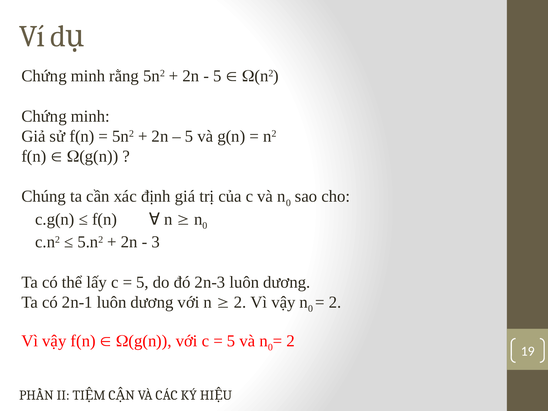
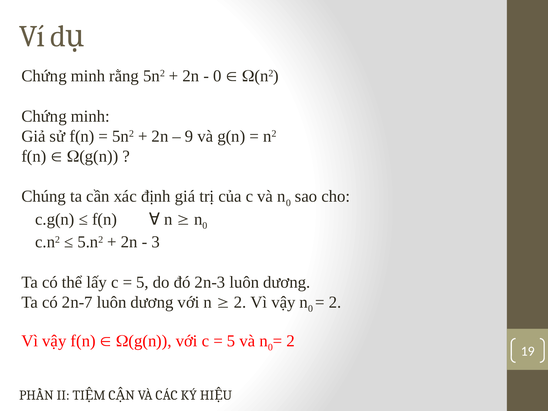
5: 5 -> 0 (217, 76)
5: 5 -> 9 (189, 136)
2n-1: 2n-1 -> 2n-7 (77, 302)
